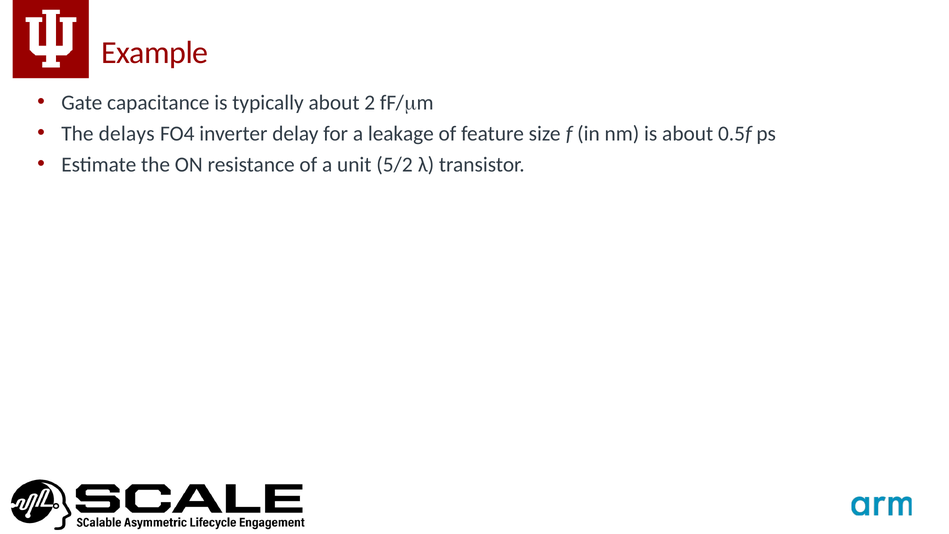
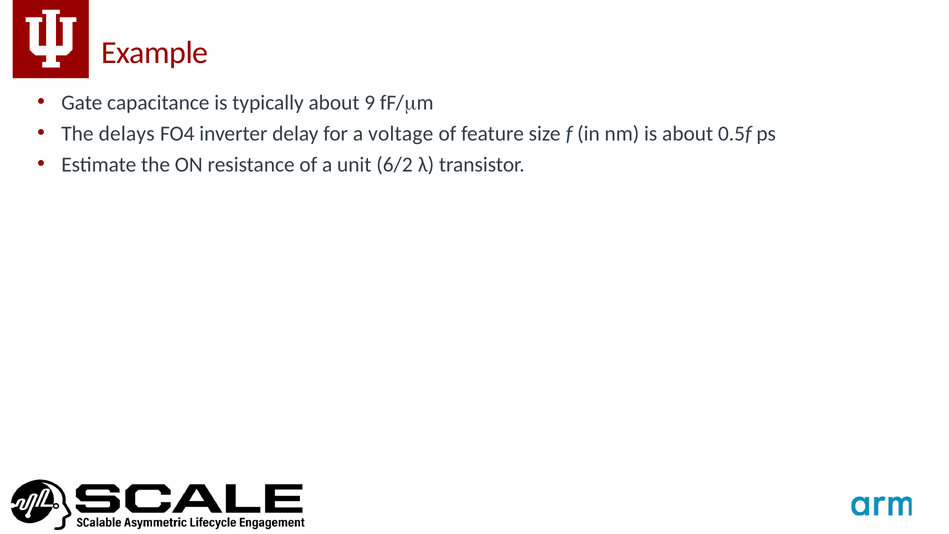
about 2: 2 -> 9 (370, 102)
leakage: leakage -> voltage (401, 133)
5/2: 5/2 -> 6/2 (394, 164)
